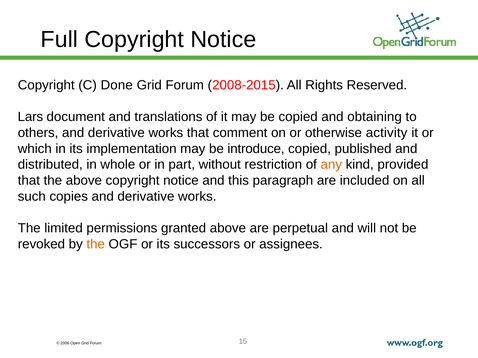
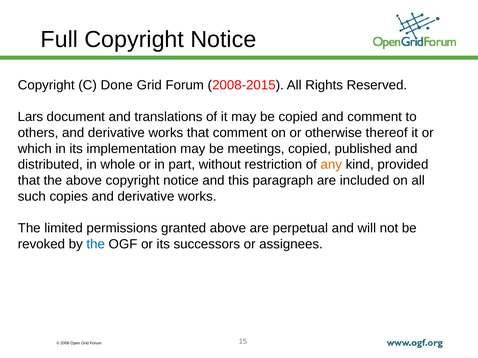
and obtaining: obtaining -> comment (375, 117)
activity: activity -> thereof (387, 133)
introduce: introduce -> meetings (256, 149)
the colour: orange -> blue (96, 245)
